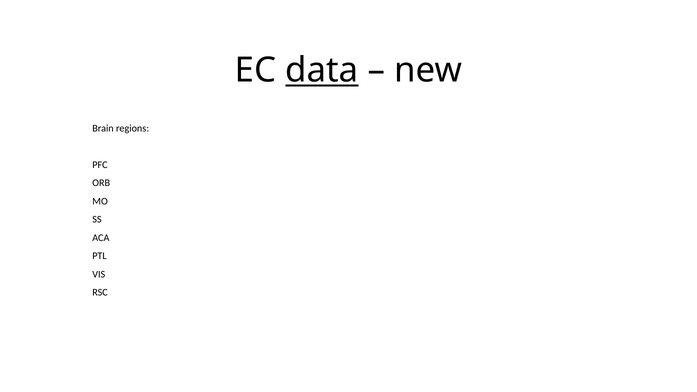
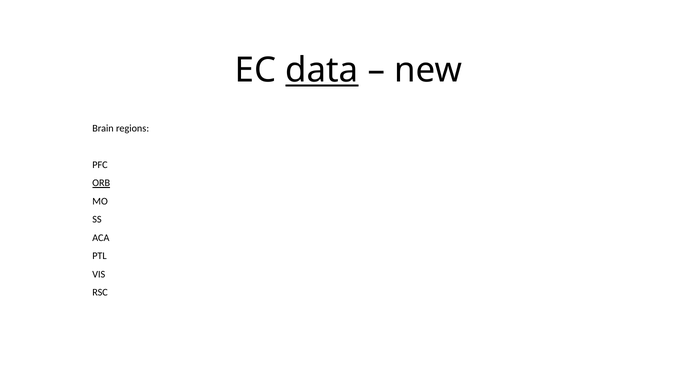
ORB underline: none -> present (101, 183)
